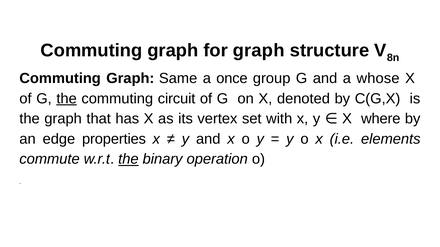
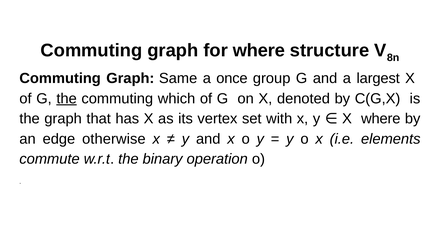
for graph: graph -> where (259, 51)
whose: whose -> largest (378, 79)
circuit: circuit -> which (177, 99)
properties: properties -> otherwise (114, 139)
the underline: present -> none (128, 159)
